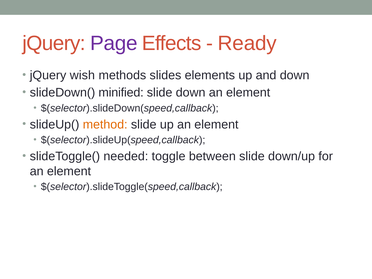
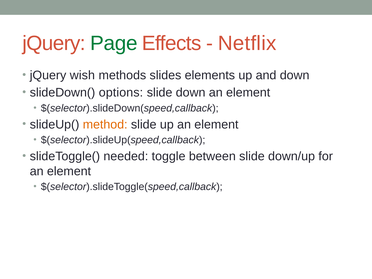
Page colour: purple -> green (114, 43)
Ready: Ready -> Netflix (247, 43)
minified: minified -> options (121, 93)
